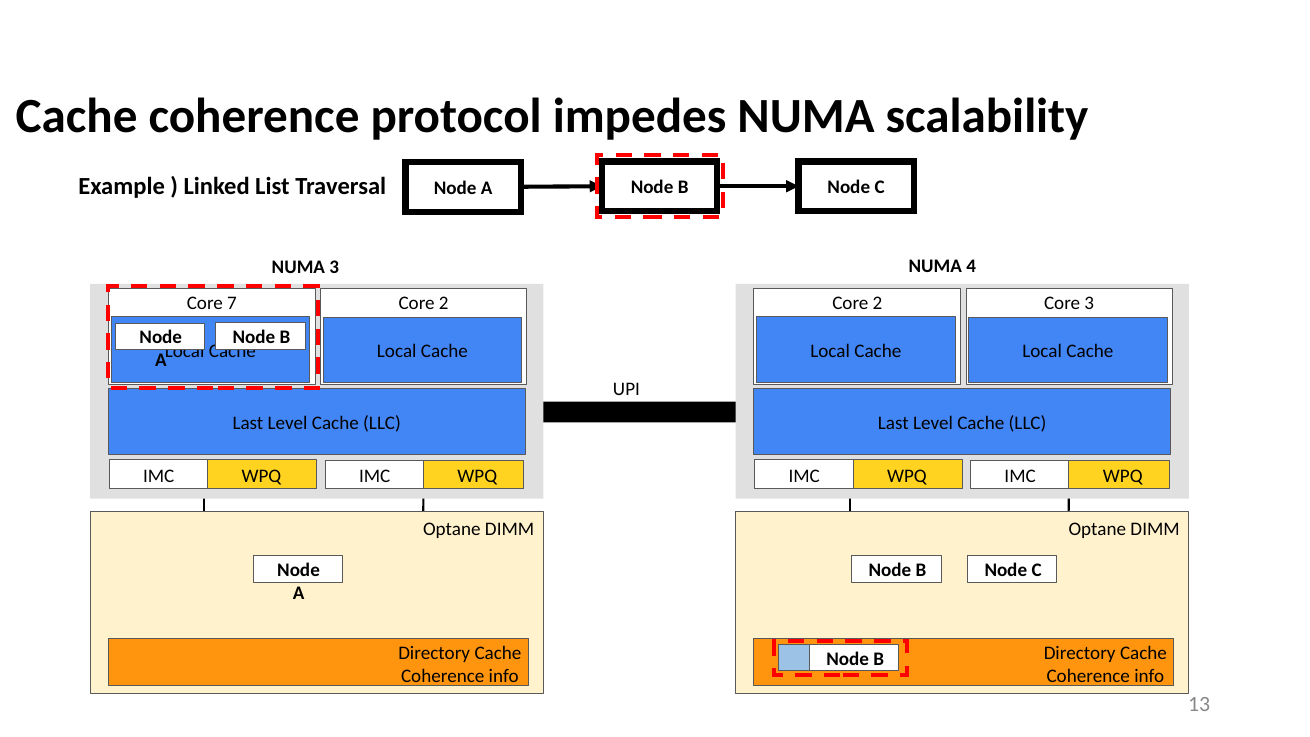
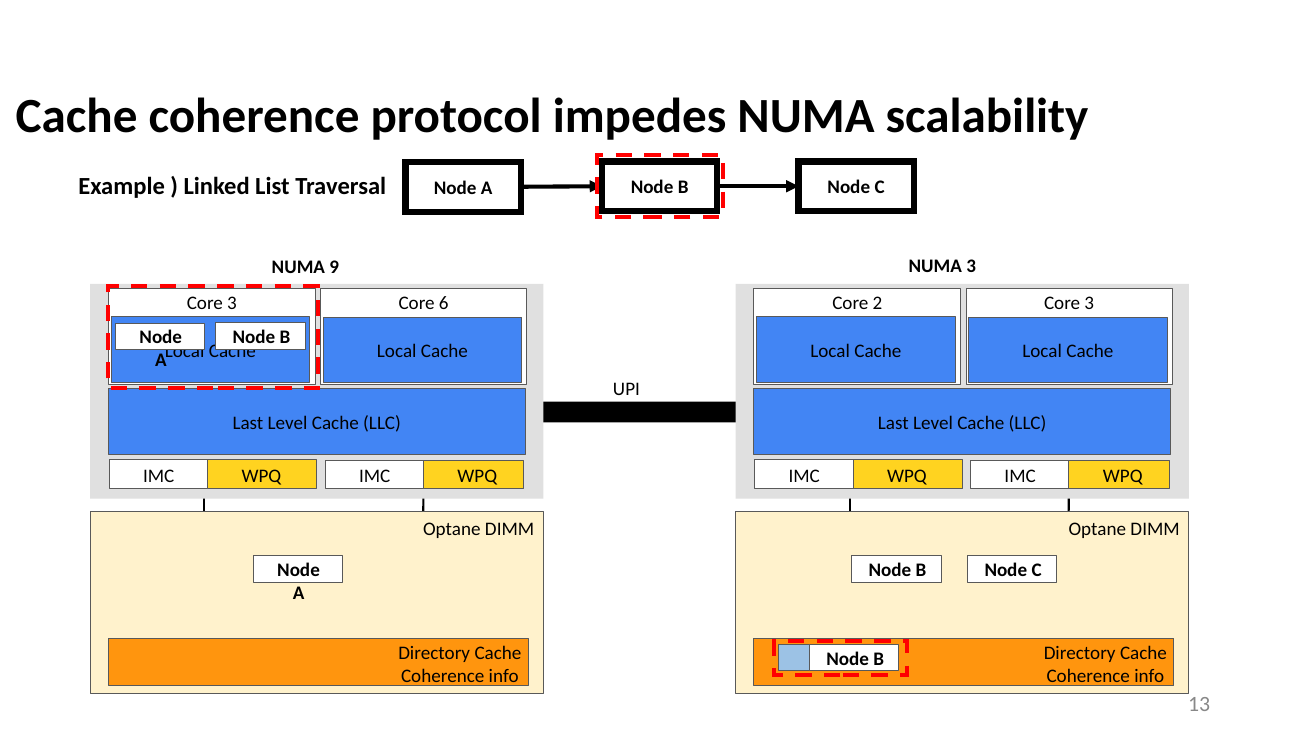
NUMA 4: 4 -> 3 (971, 267)
NUMA 3: 3 -> 9 (334, 268)
7: 7 -> 3 (232, 303)
2: 2 -> 6 (444, 303)
